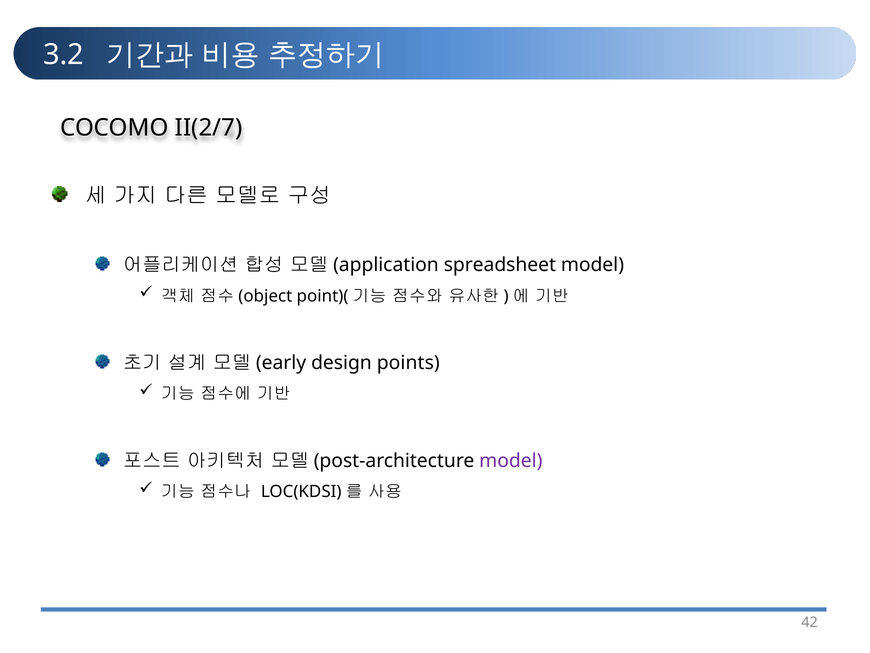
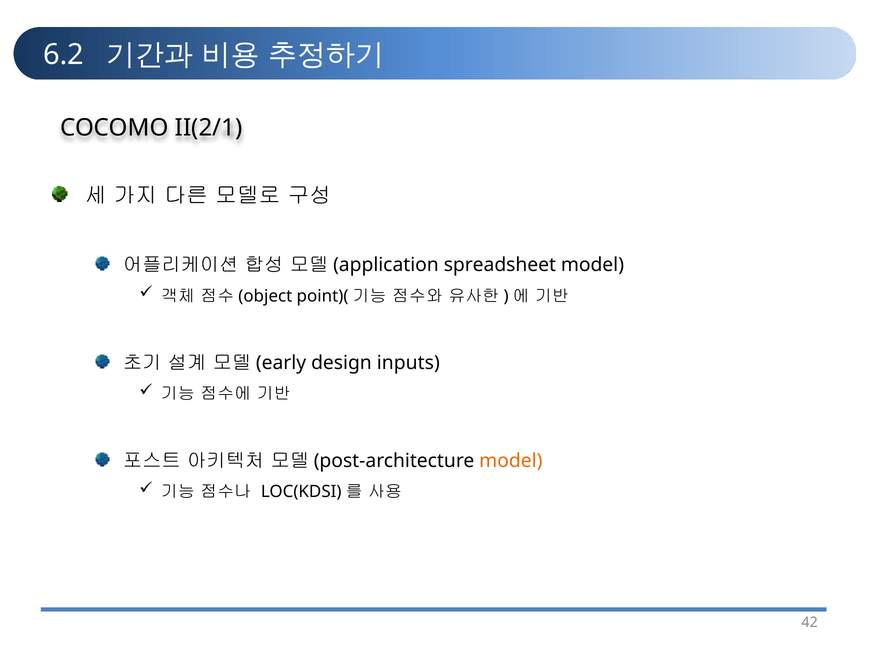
3.2: 3.2 -> 6.2 (64, 55)
II(2/7: II(2/7 -> II(2/1 (209, 128)
points: points -> inputs (408, 363)
model colour: purple -> orange (511, 460)
